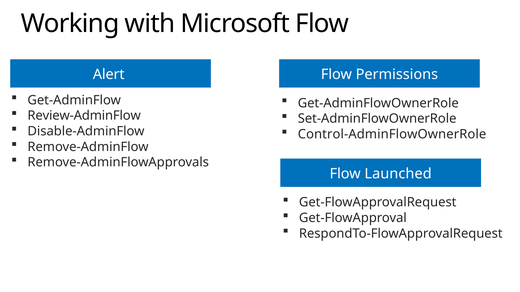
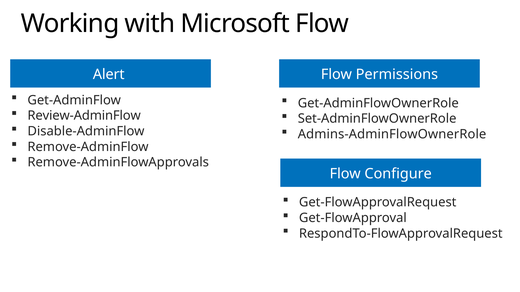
Control-AdminFlowOwnerRole: Control-AdminFlowOwnerRole -> Admins-AdminFlowOwnerRole (392, 134)
Launched: Launched -> Configure (398, 174)
